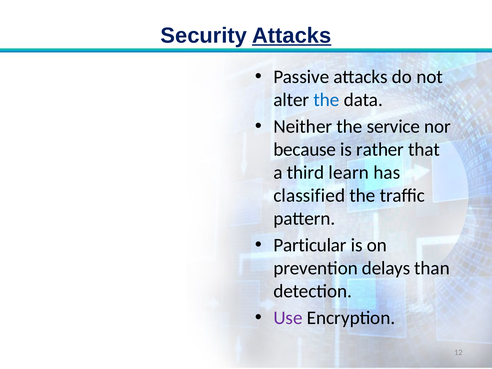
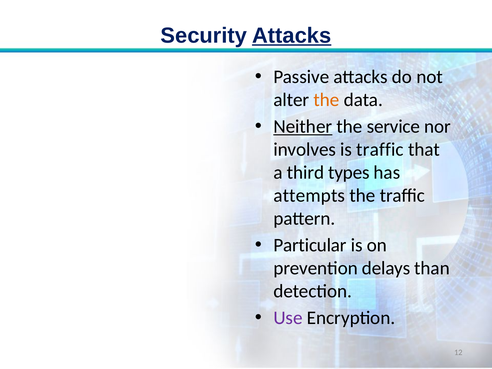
the colour: blue -> orange (327, 100)
Neither underline: none -> present (303, 127)
because: because -> involves (305, 149)
is rather: rather -> traffic (380, 149)
learn: learn -> types (349, 172)
classified: classified -> attempts (309, 195)
